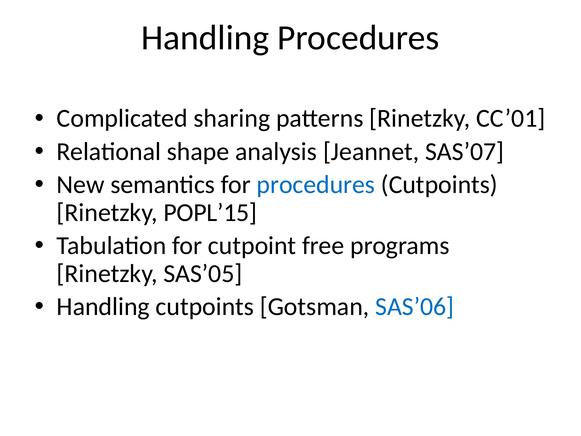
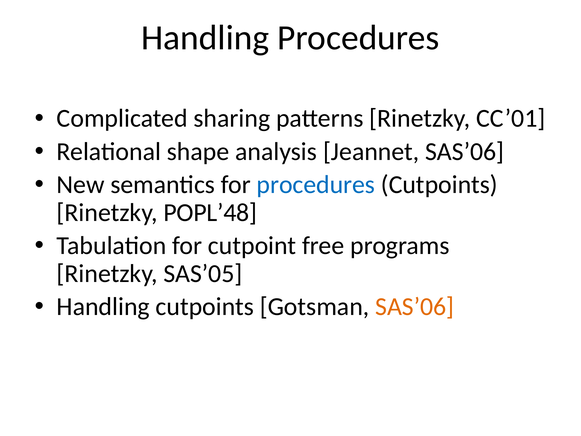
Jeannet SAS’07: SAS’07 -> SAS’06 (465, 151)
POPL’15: POPL’15 -> POPL’48 (210, 212)
SAS’06 colour: blue -> orange (415, 306)
